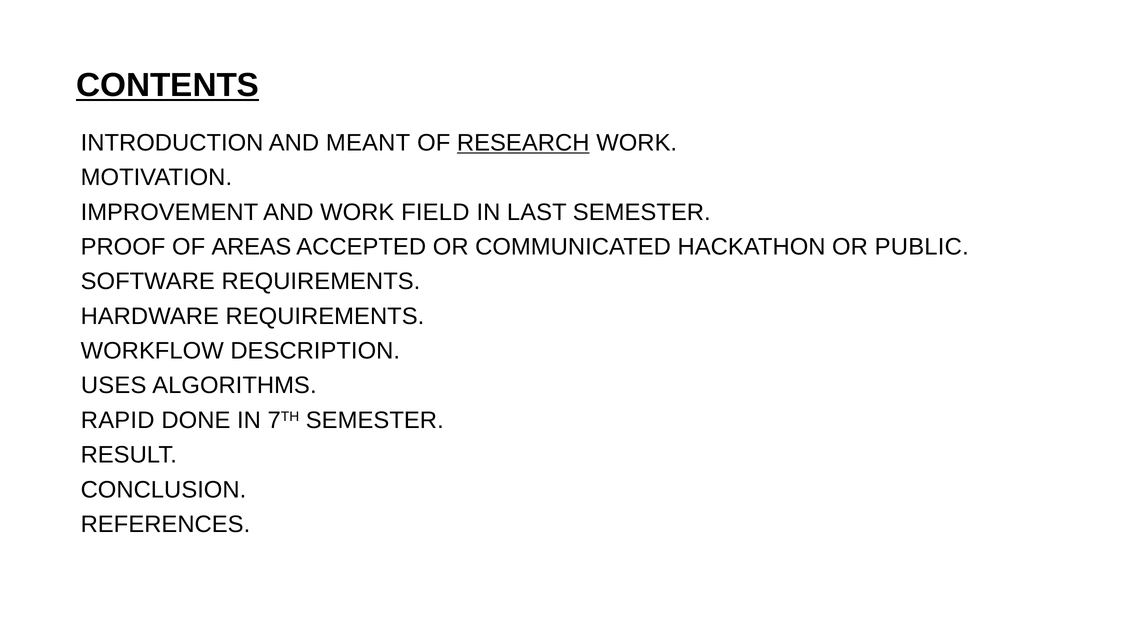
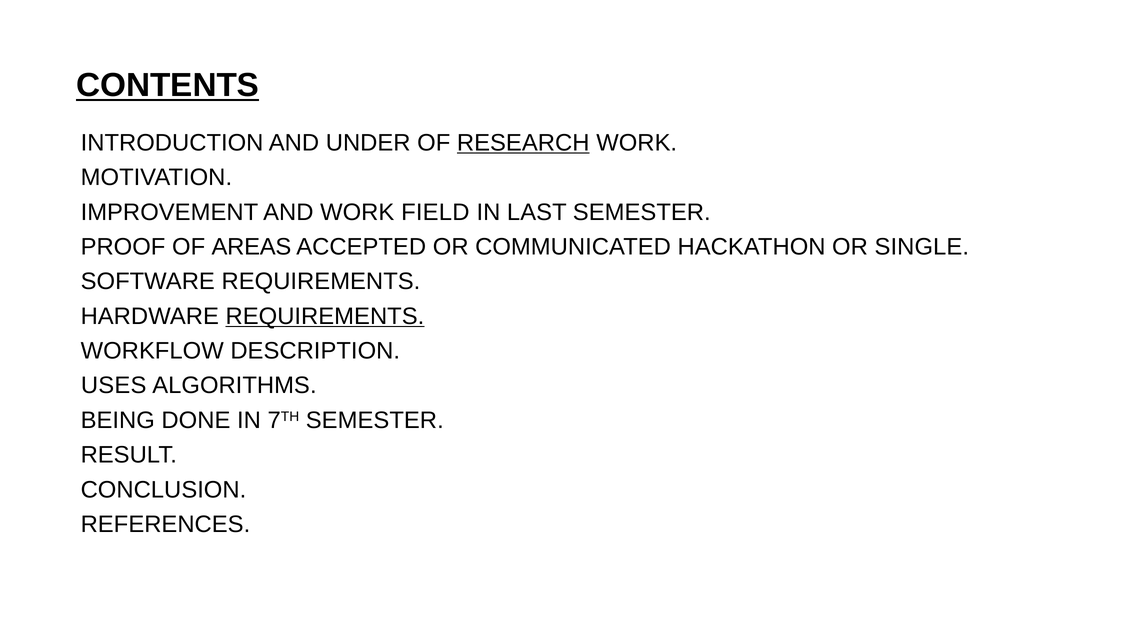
MEANT: MEANT -> UNDER (368, 143)
PUBLIC: PUBLIC -> SINGLE (922, 247)
REQUIREMENTS underline: none -> present (325, 316)
RAPID: RAPID -> BEING (118, 420)
